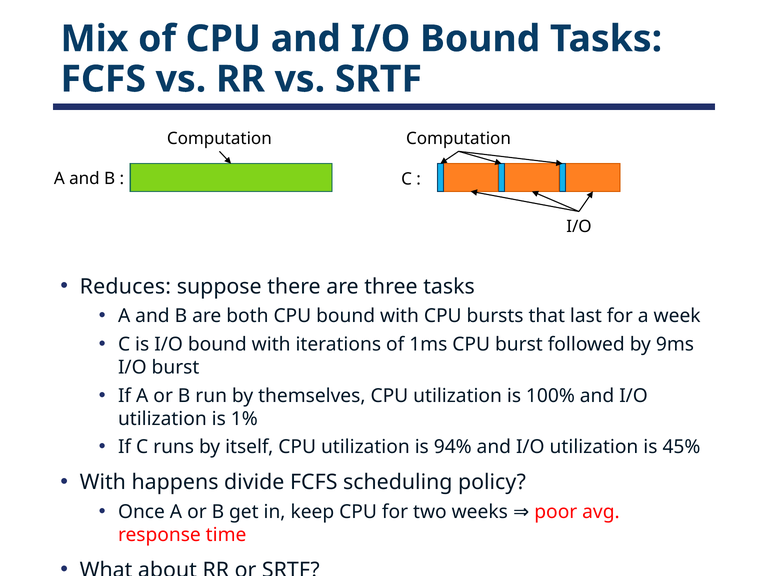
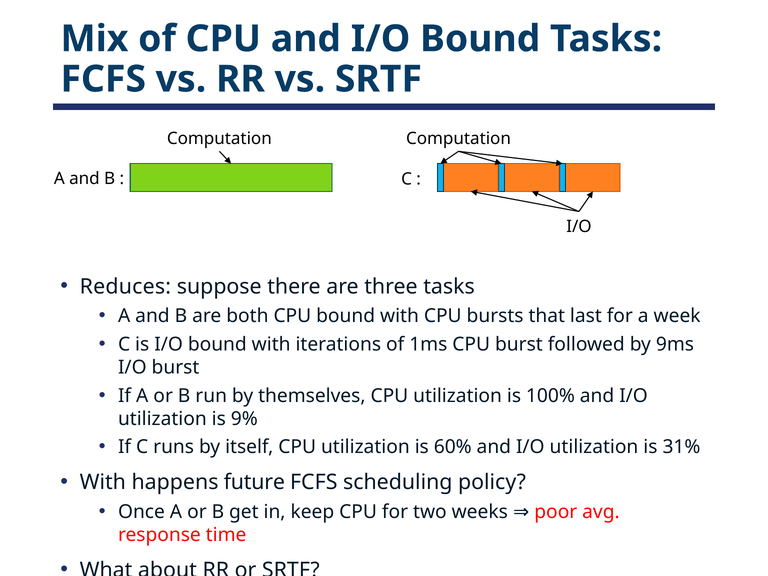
1%: 1% -> 9% (244, 419)
94%: 94% -> 60% (453, 447)
45%: 45% -> 31% (681, 447)
divide: divide -> future (254, 482)
